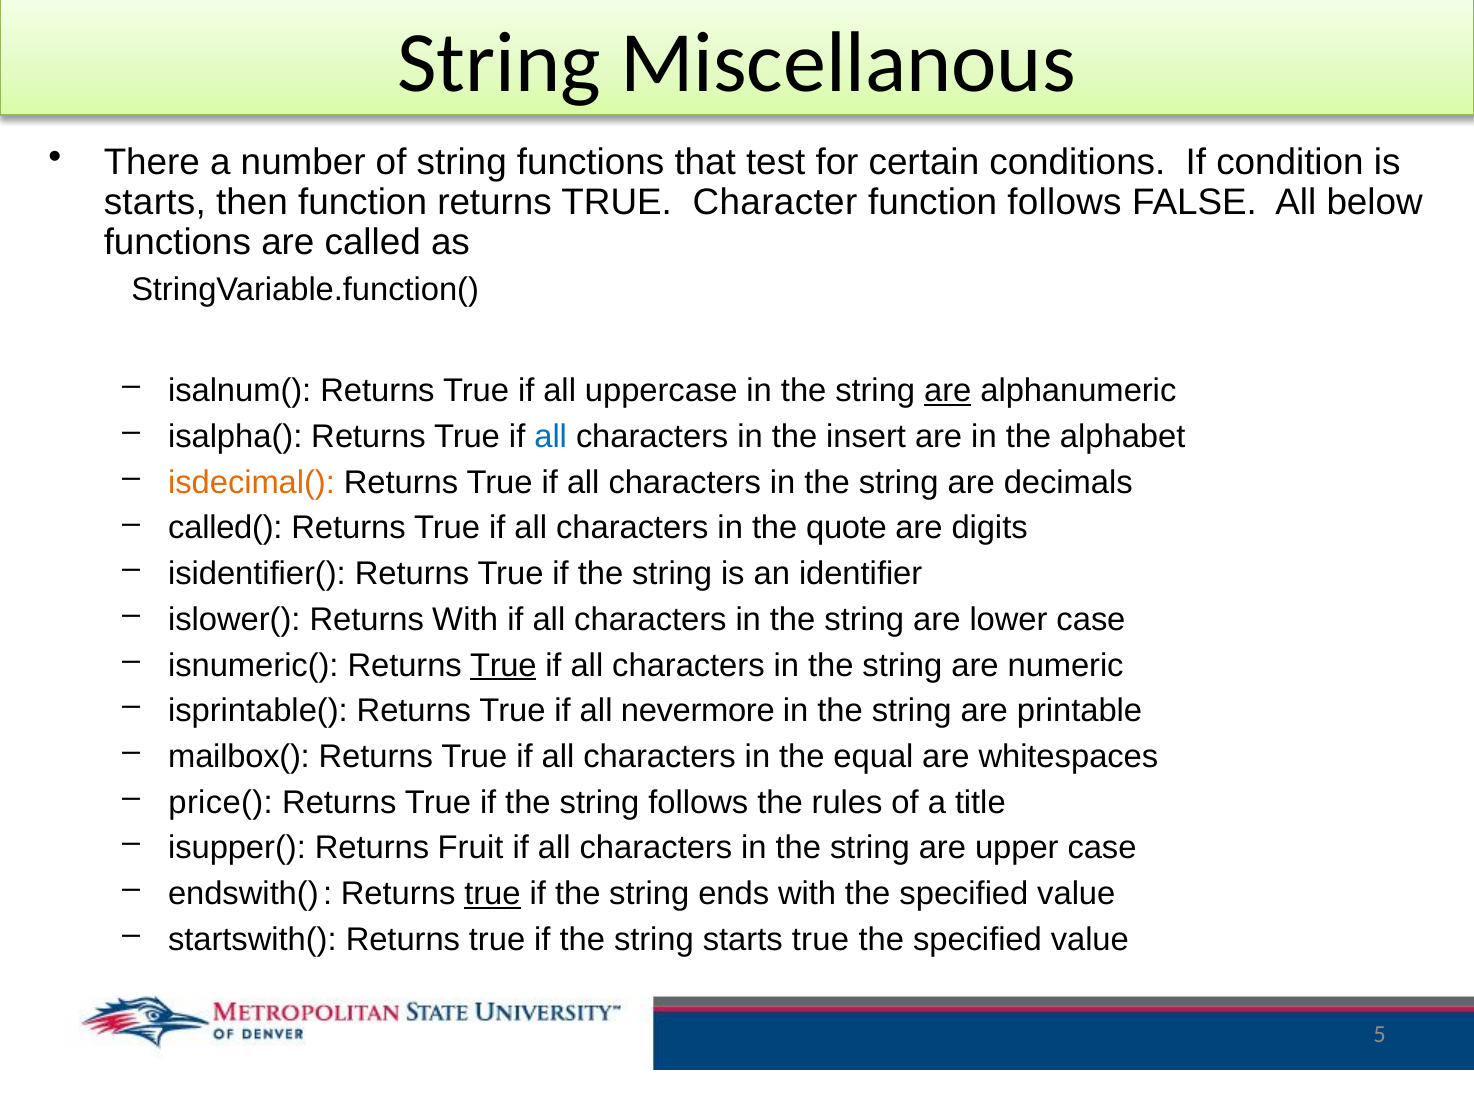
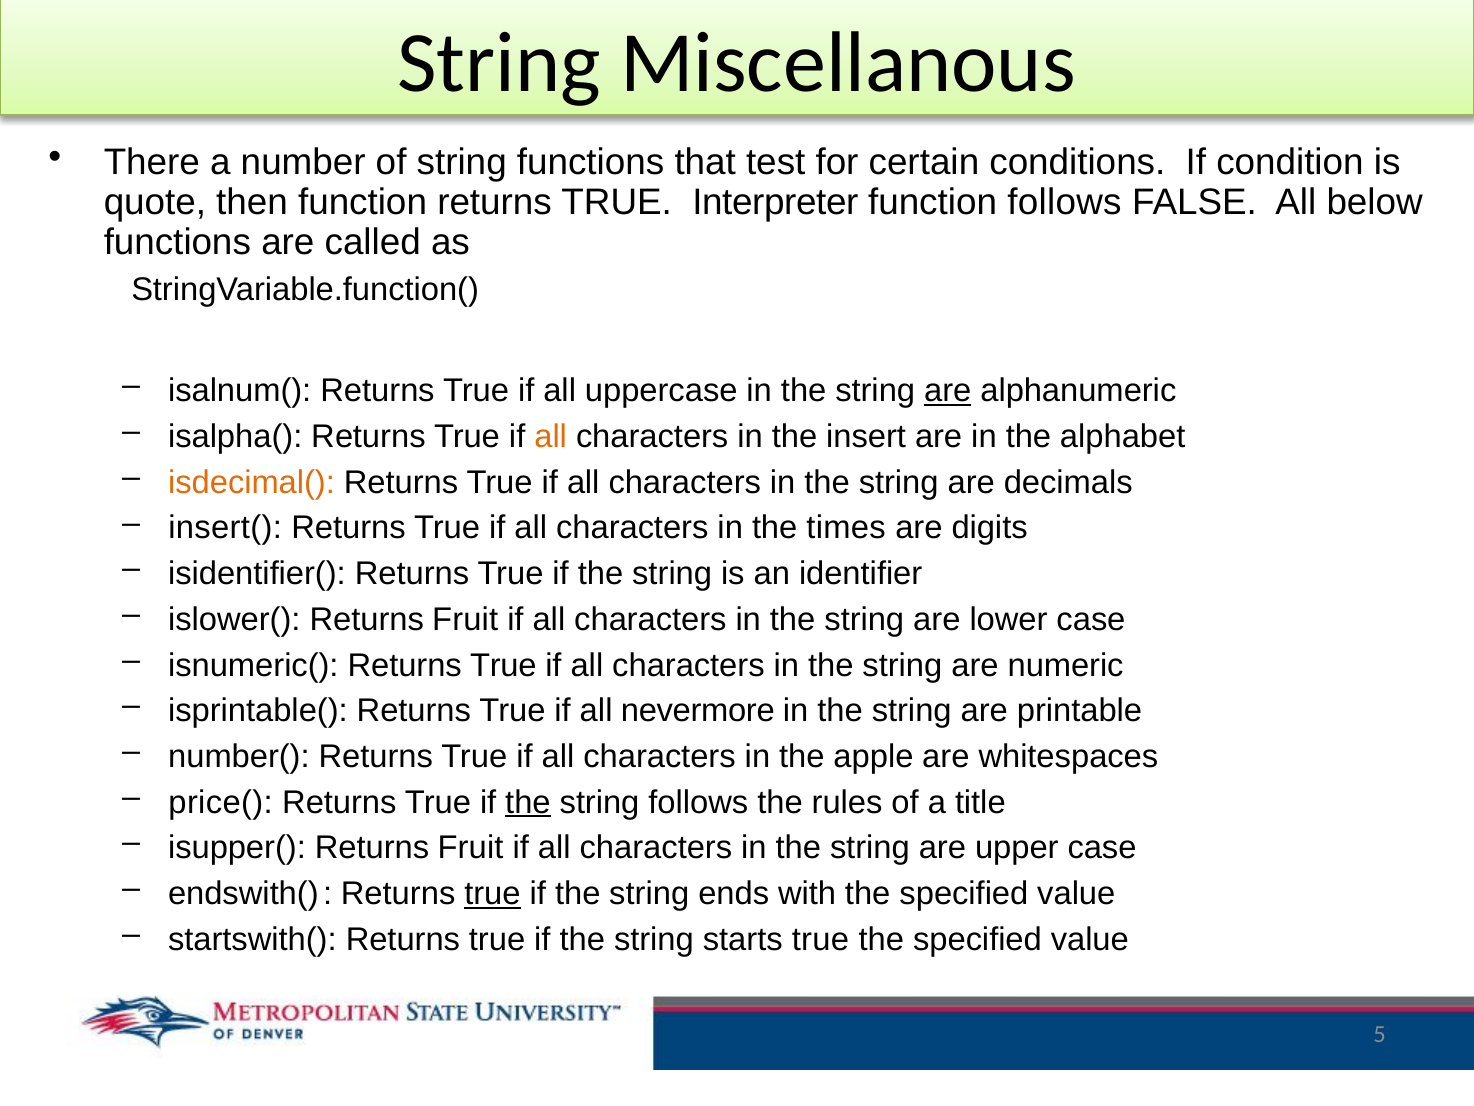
starts: starts -> quote (155, 202)
Character: Character -> Interpreter (775, 202)
all colour: blue -> orange (551, 437)
called(: called( -> insert( (225, 528)
quote: quote -> times (846, 528)
islower( Returns With: With -> Fruit (465, 619)
True underline: present -> none (503, 665)
mailbox(: mailbox( -> number( (239, 756)
equal: equal -> apple (873, 756)
the underline: none -> present (528, 802)
